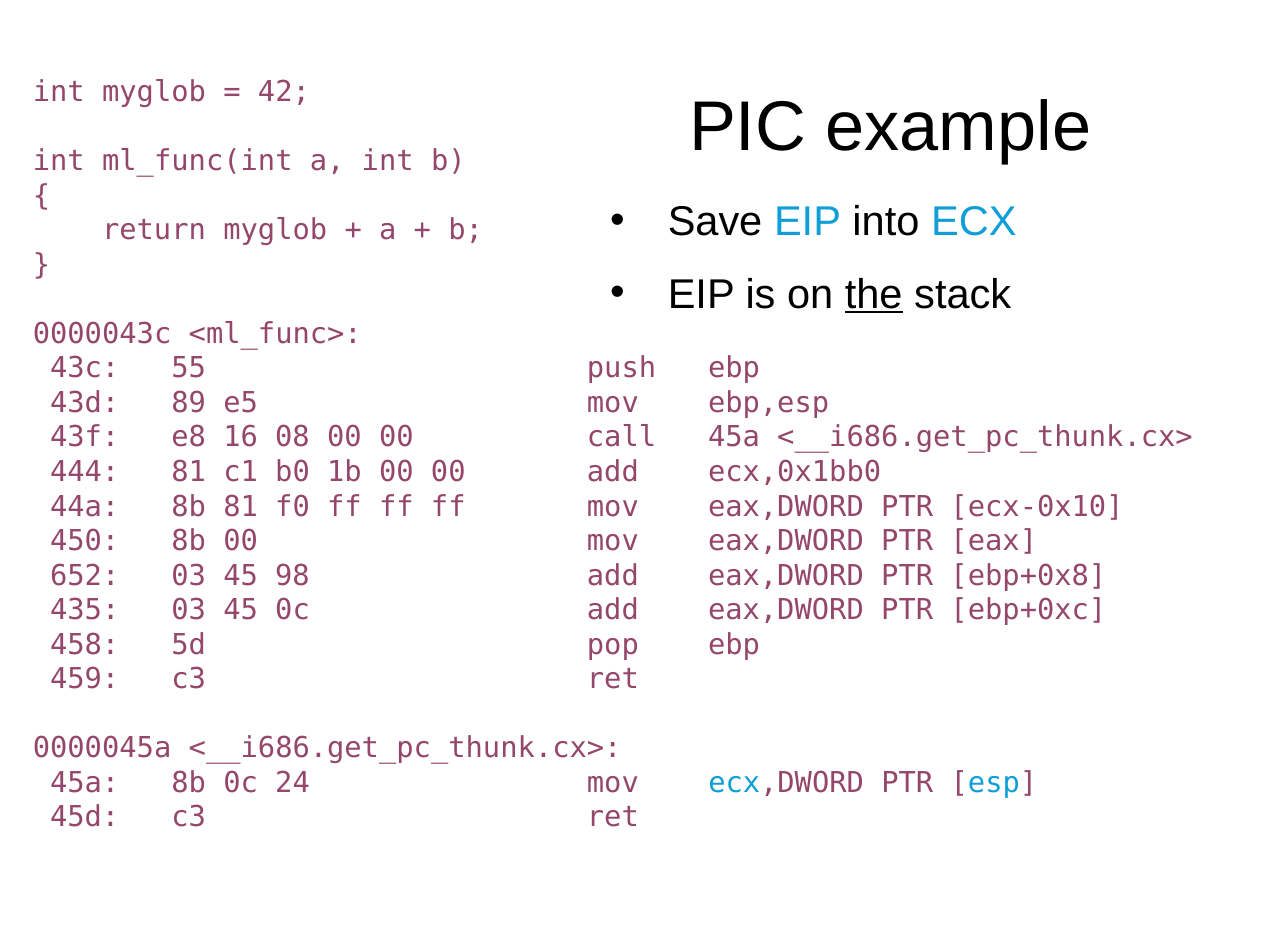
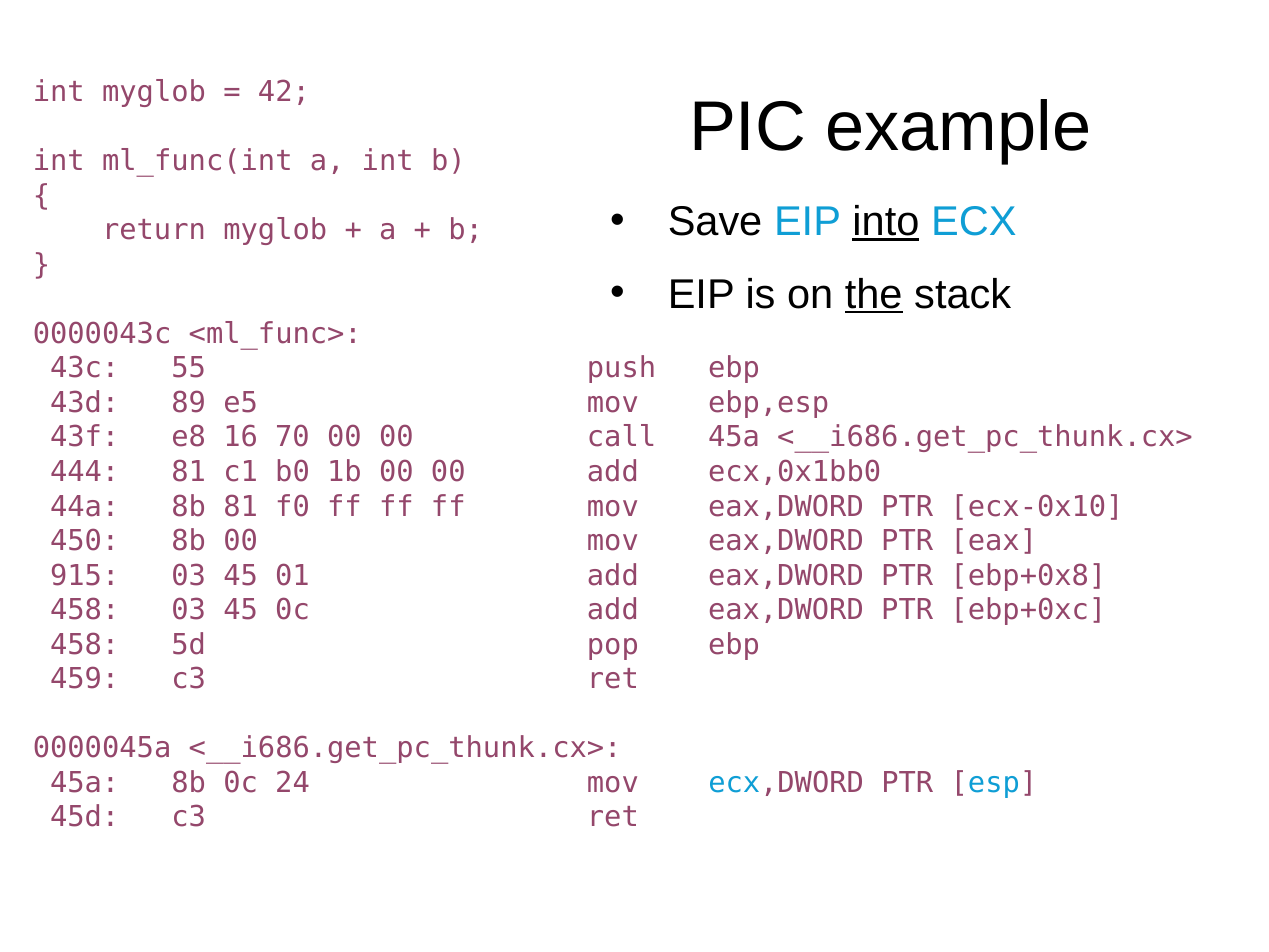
into underline: none -> present (886, 222)
08: 08 -> 70 (292, 437)
652: 652 -> 915 (85, 575)
98: 98 -> 01 (292, 575)
435: 435 -> 458 (85, 610)
